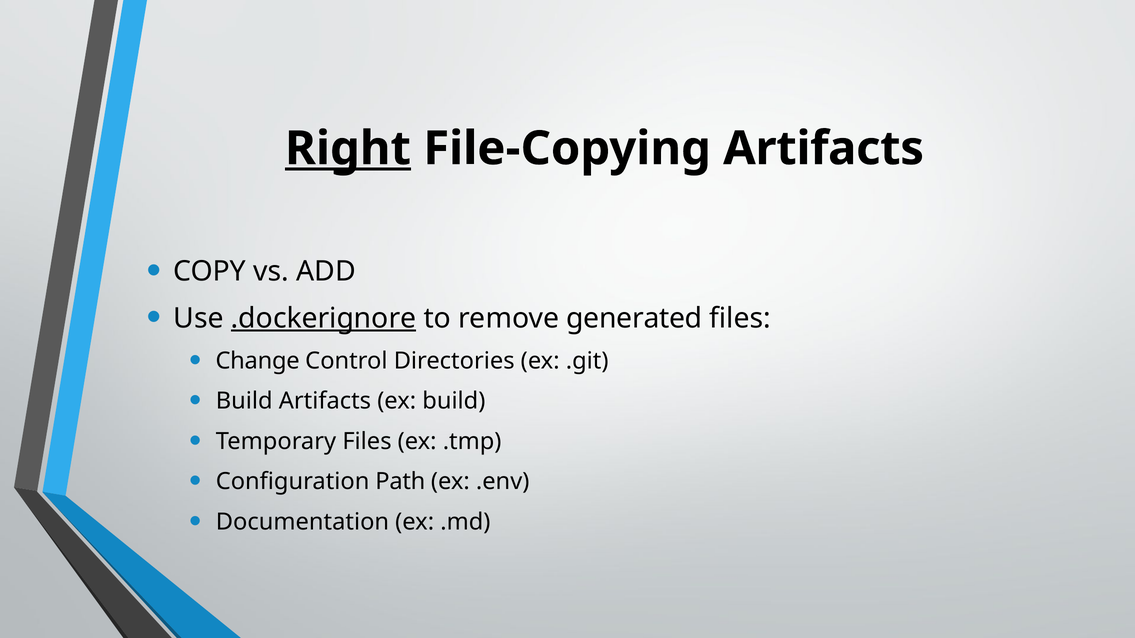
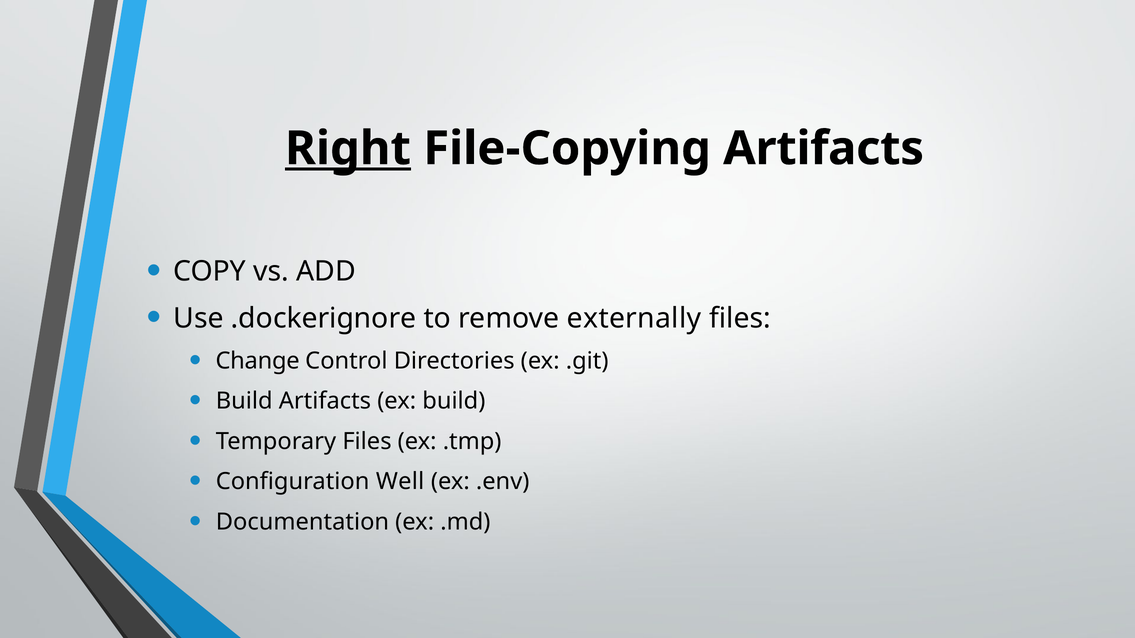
.dockerignore underline: present -> none (324, 318)
generated: generated -> externally (634, 318)
Path: Path -> Well (400, 482)
